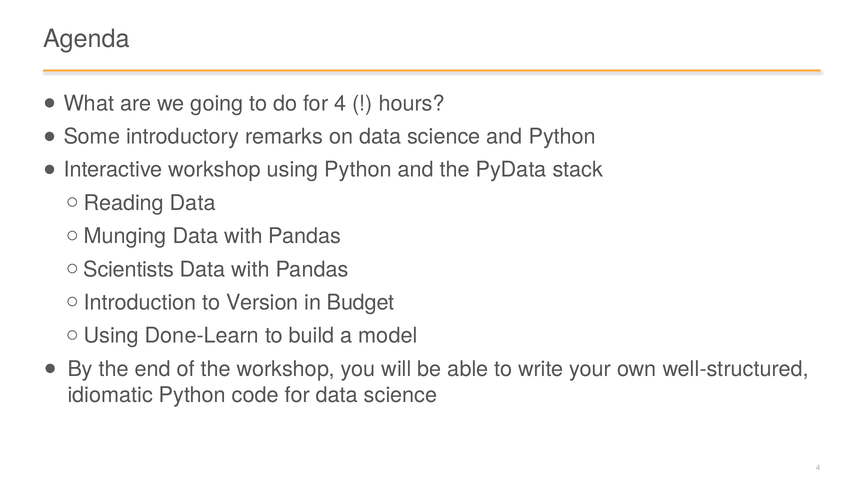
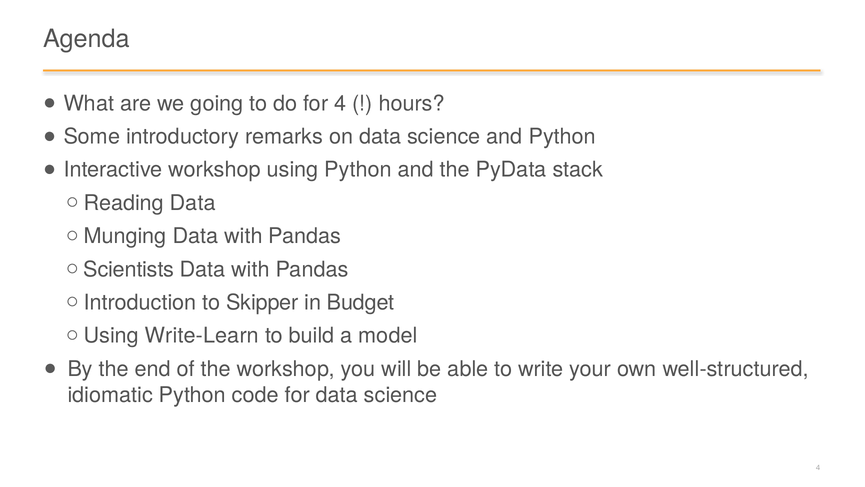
Version: Version -> Skipper (262, 302)
Done-Learn: Done-Learn -> Write-Learn (202, 335)
